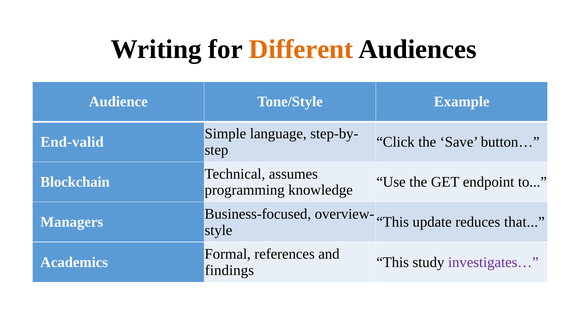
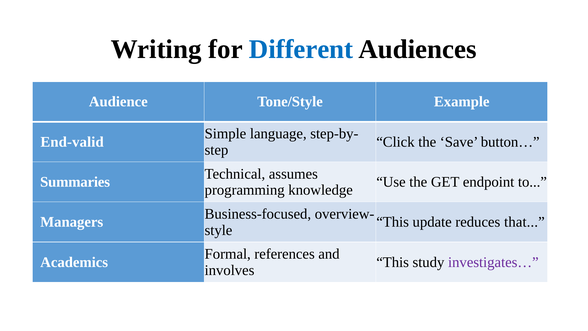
Different colour: orange -> blue (301, 49)
Blockchain: Blockchain -> Summaries (75, 182)
findings: findings -> involves (230, 270)
